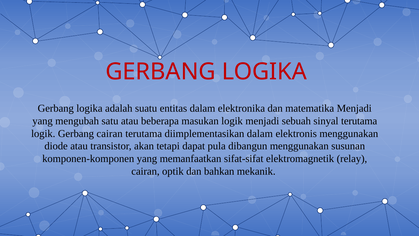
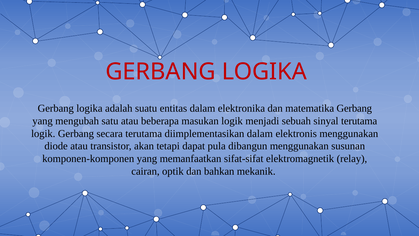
matematika Menjadi: Menjadi -> Gerbang (354, 108)
Gerbang cairan: cairan -> secara (110, 133)
